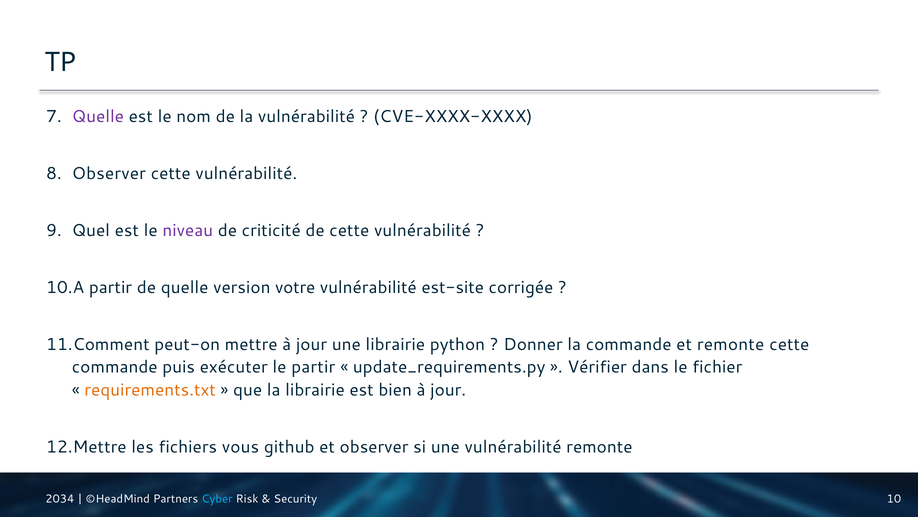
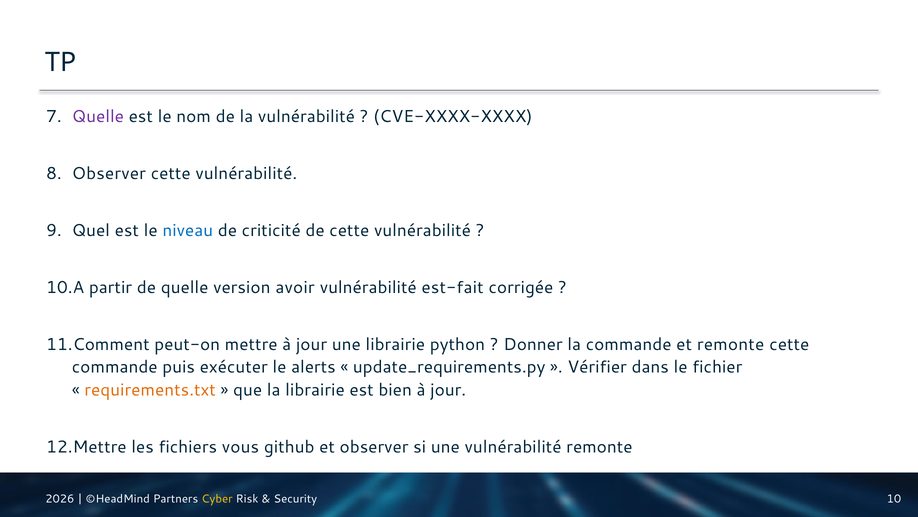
niveau colour: purple -> blue (188, 230)
votre: votre -> avoir (295, 287)
est-site: est-site -> est-fait (453, 287)
le partir: partir -> alerts (313, 367)
2034: 2034 -> 2026 (60, 498)
Cyber colour: light blue -> yellow (217, 498)
